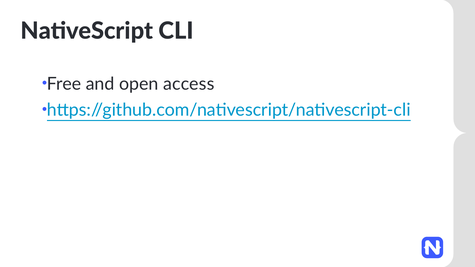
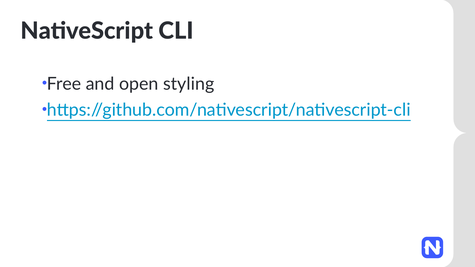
access: access -> styling (189, 84)
